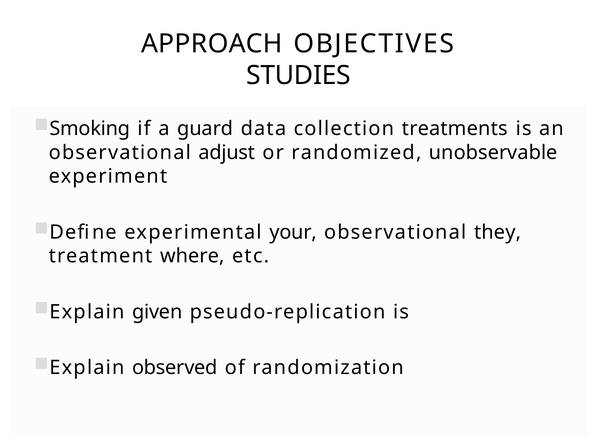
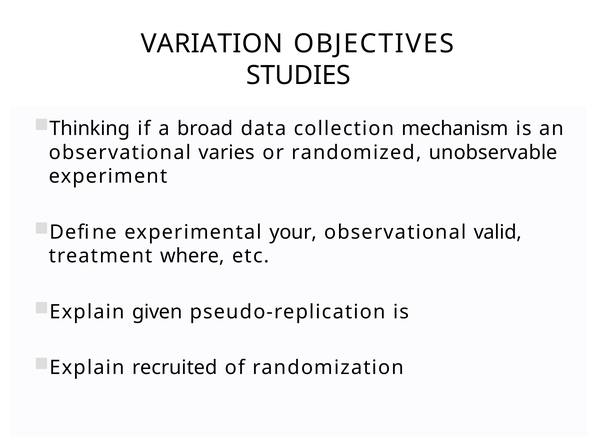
APPROACH: APPROACH -> VARIATION (212, 44)
Smoking: Smoking -> Thinking (90, 129)
guard: guard -> broad (205, 129)
treatments: treatments -> mechanism (455, 129)
adjust: adjust -> varies (227, 152)
they: they -> valid (498, 232)
observed: observed -> recruited (175, 367)
